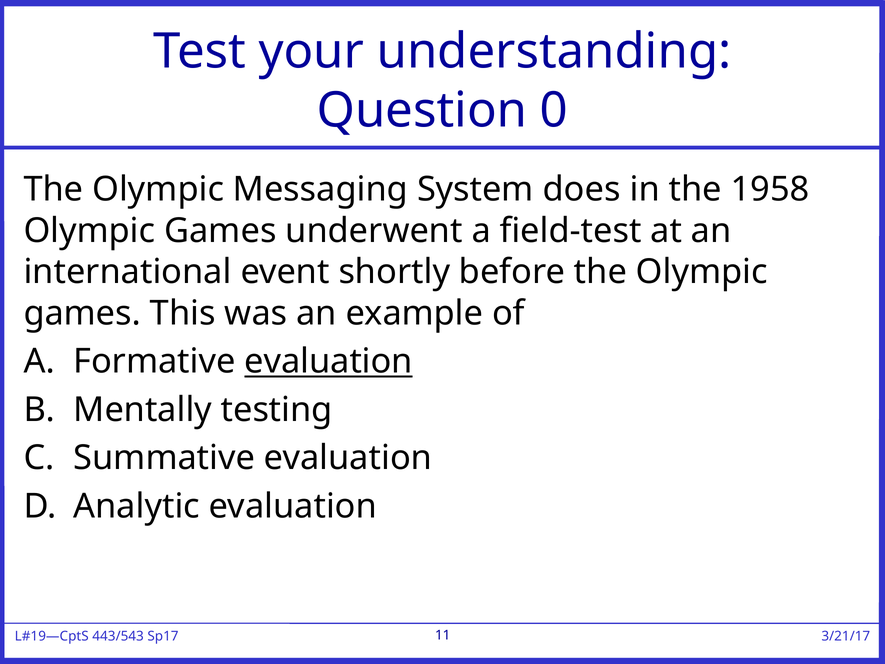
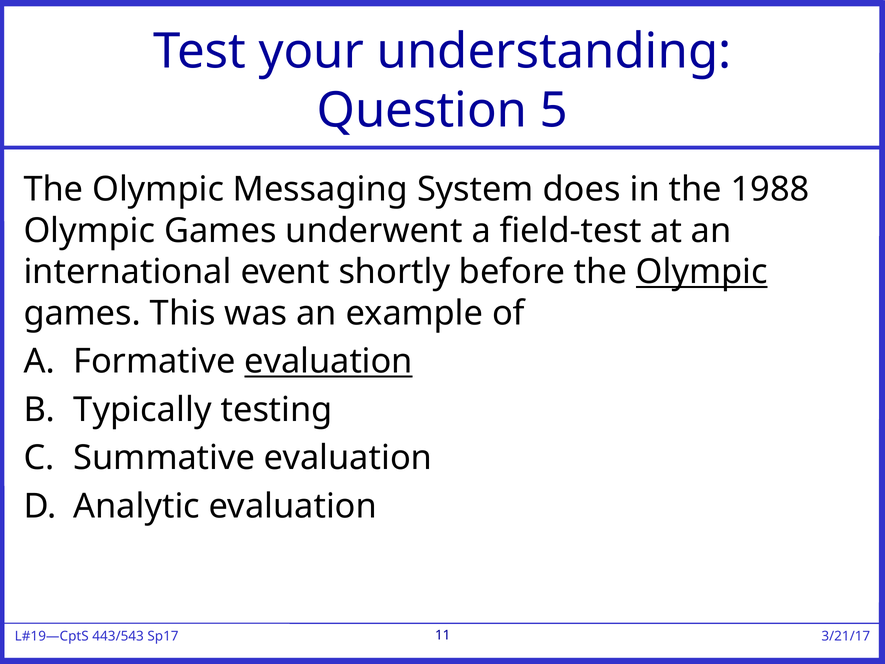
0: 0 -> 5 (554, 110)
1958: 1958 -> 1988 (770, 189)
Olympic underline: none -> present (702, 272)
Mentally: Mentally -> Typically (143, 410)
